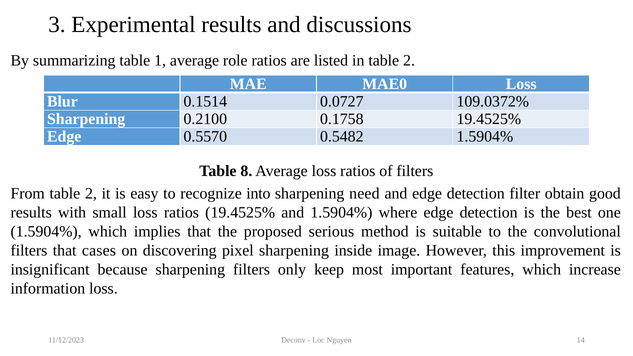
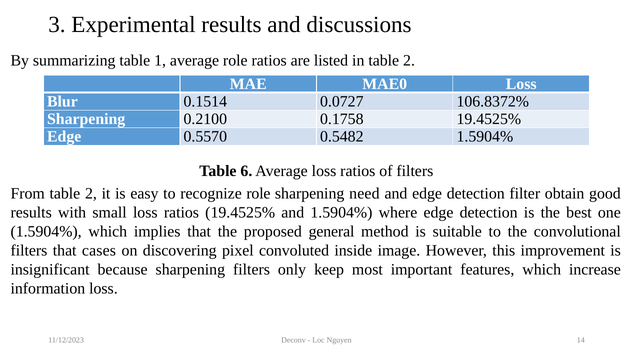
109.0372%: 109.0372% -> 106.8372% (493, 101)
8: 8 -> 6 (246, 171)
recognize into: into -> role (258, 193)
serious: serious -> general (332, 231)
pixel sharpening: sharpening -> convoluted (294, 250)
